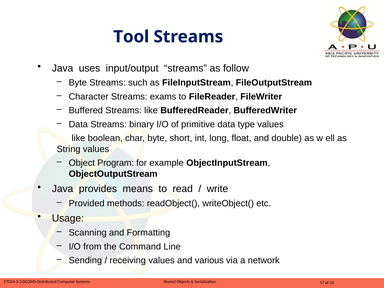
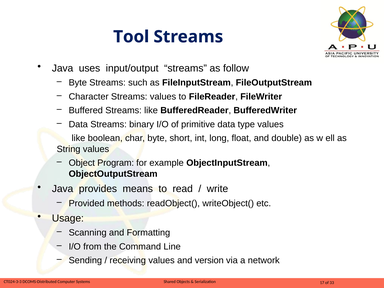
Streams exams: exams -> values (163, 97)
various: various -> version (209, 260)
